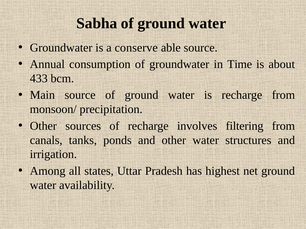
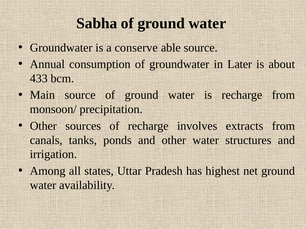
Time: Time -> Later (240, 64)
filtering: filtering -> extracts (245, 126)
